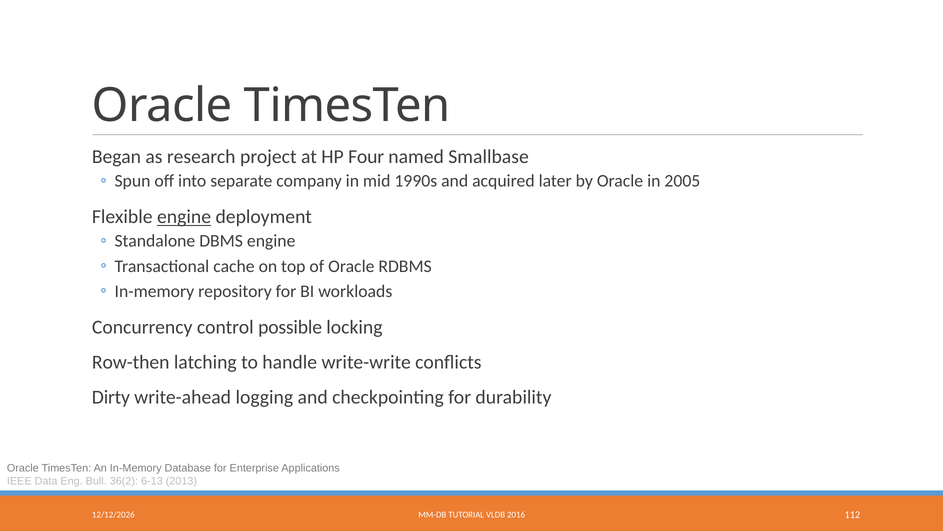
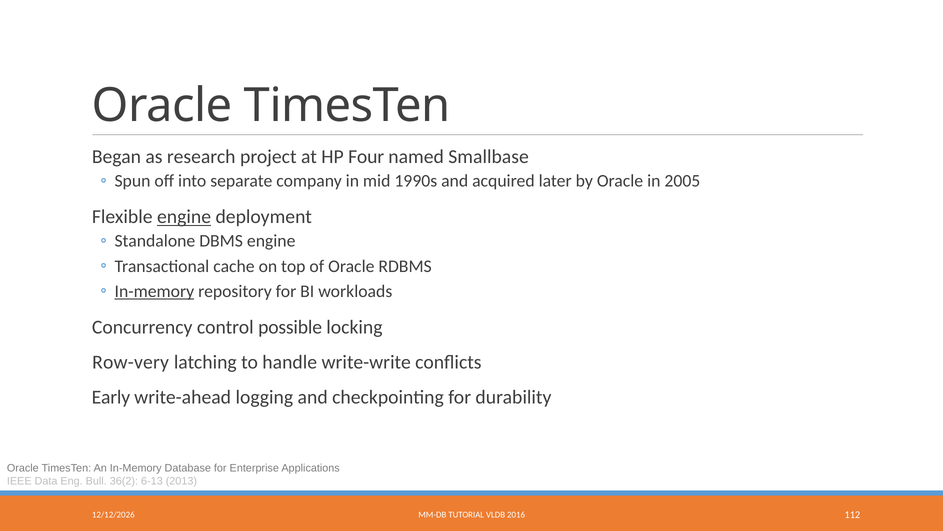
In-memory underline: none -> present (154, 291)
Row-then: Row-then -> Row-very (131, 362)
Dirty: Dirty -> Early (111, 397)
